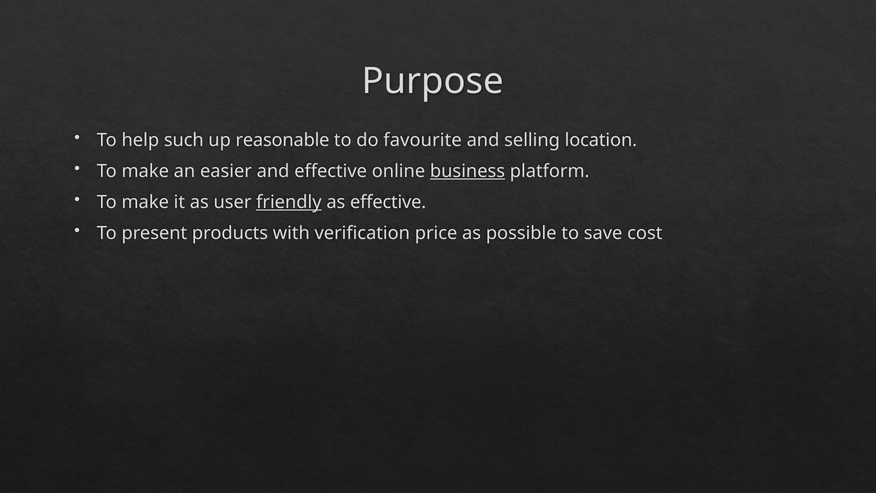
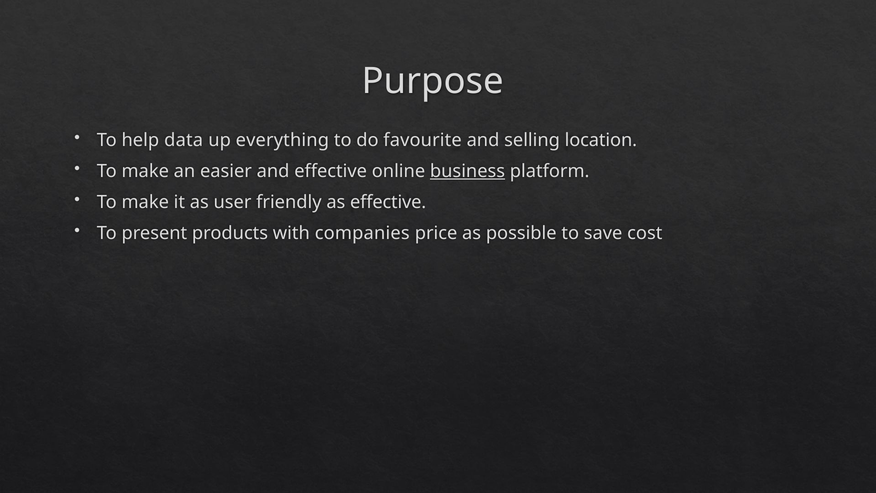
such: such -> data (184, 140)
reasonable: reasonable -> everything (282, 140)
friendly underline: present -> none (289, 202)
verification: verification -> companies (362, 233)
